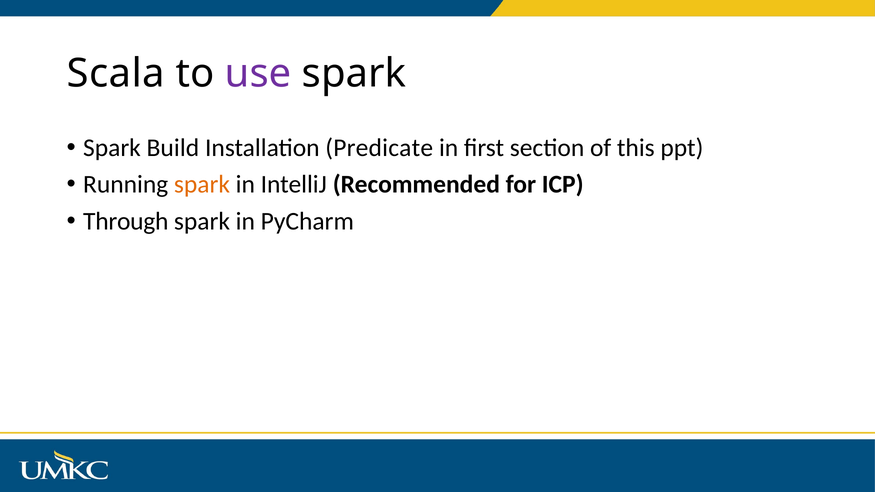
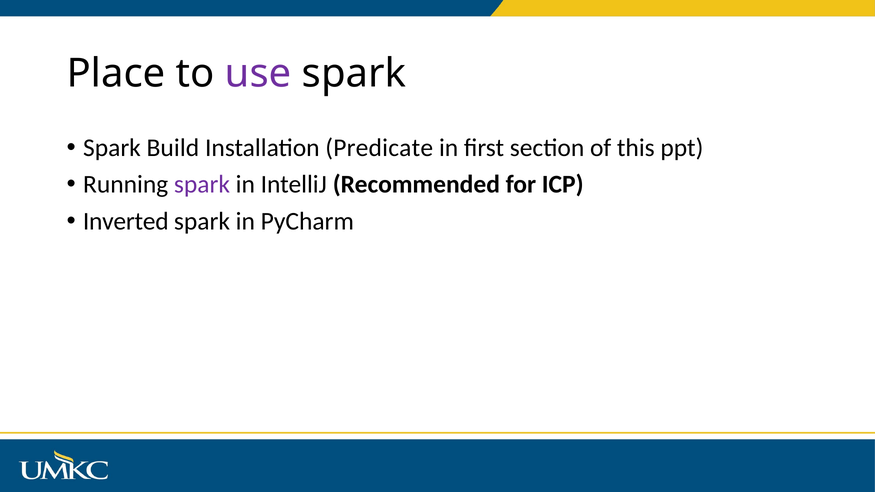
Scala: Scala -> Place (116, 74)
spark colour: orange -> purple (202, 185)
Through: Through -> Inverted (126, 221)
